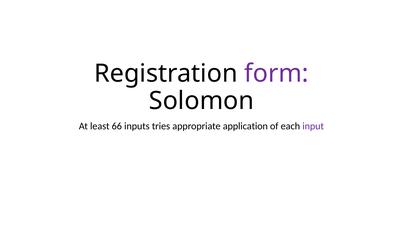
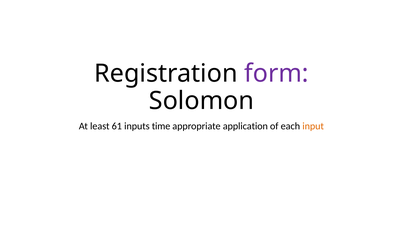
66: 66 -> 61 (117, 126)
tries: tries -> time (161, 126)
input colour: purple -> orange (313, 126)
